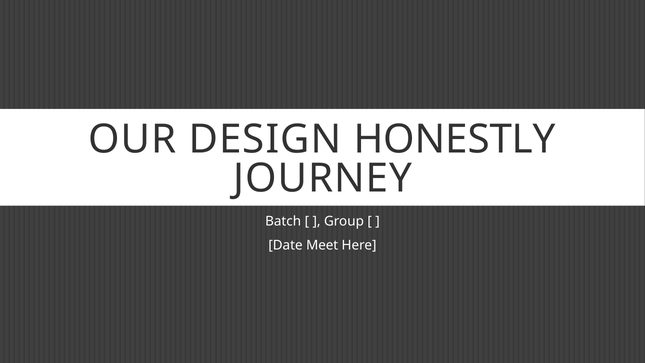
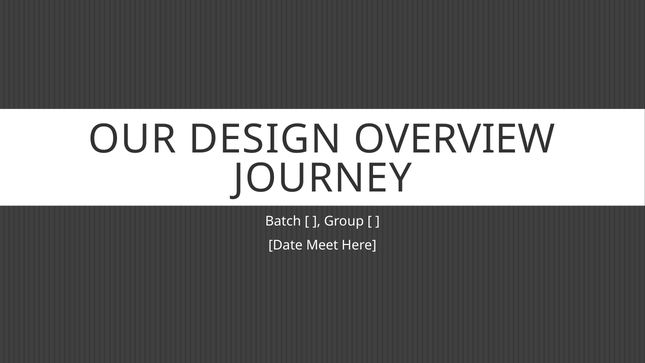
HONESTLY: HONESTLY -> OVERVIEW (455, 140)
